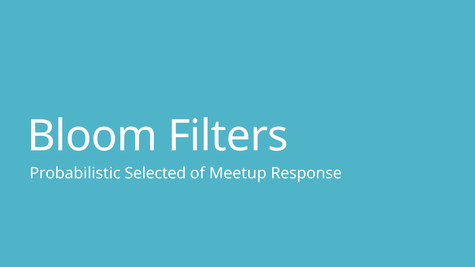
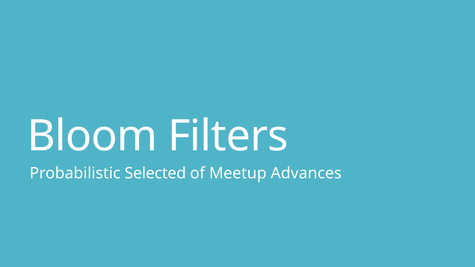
Response: Response -> Advances (306, 173)
